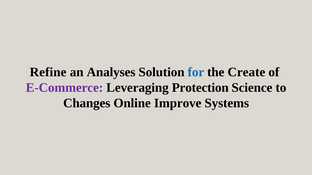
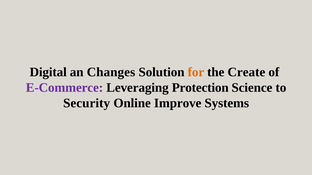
Refine: Refine -> Digital (48, 72)
Analyses: Analyses -> Changes (111, 72)
for colour: blue -> orange (196, 72)
Changes: Changes -> Security (87, 103)
